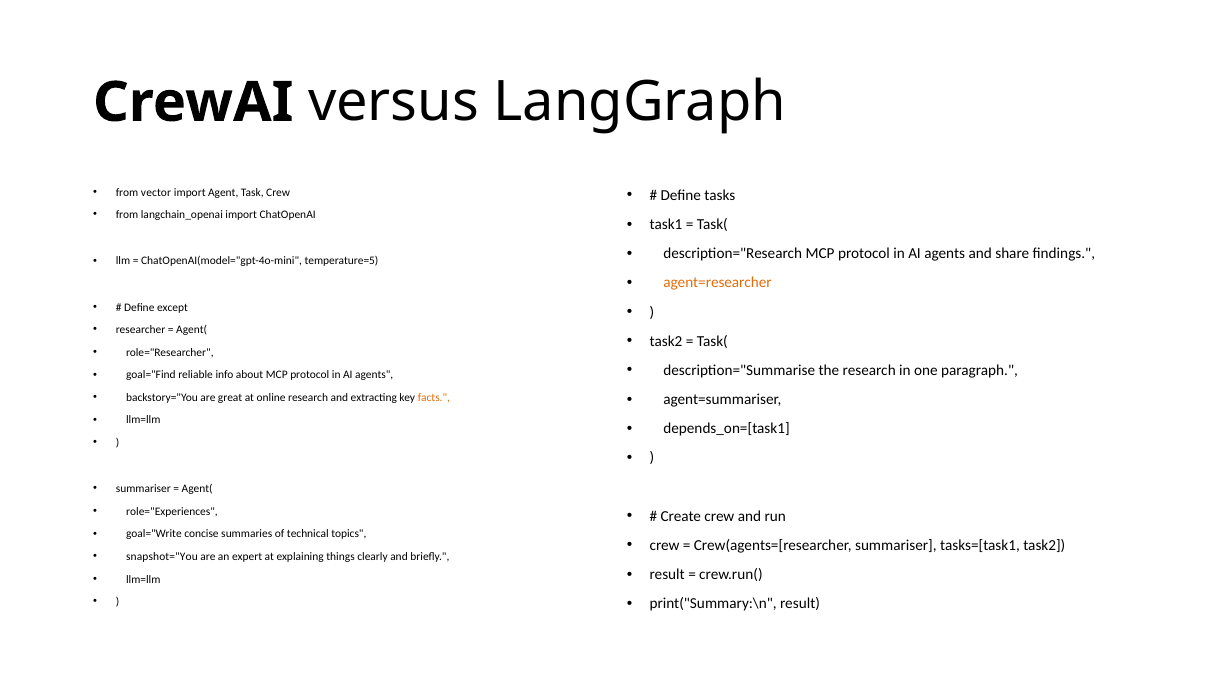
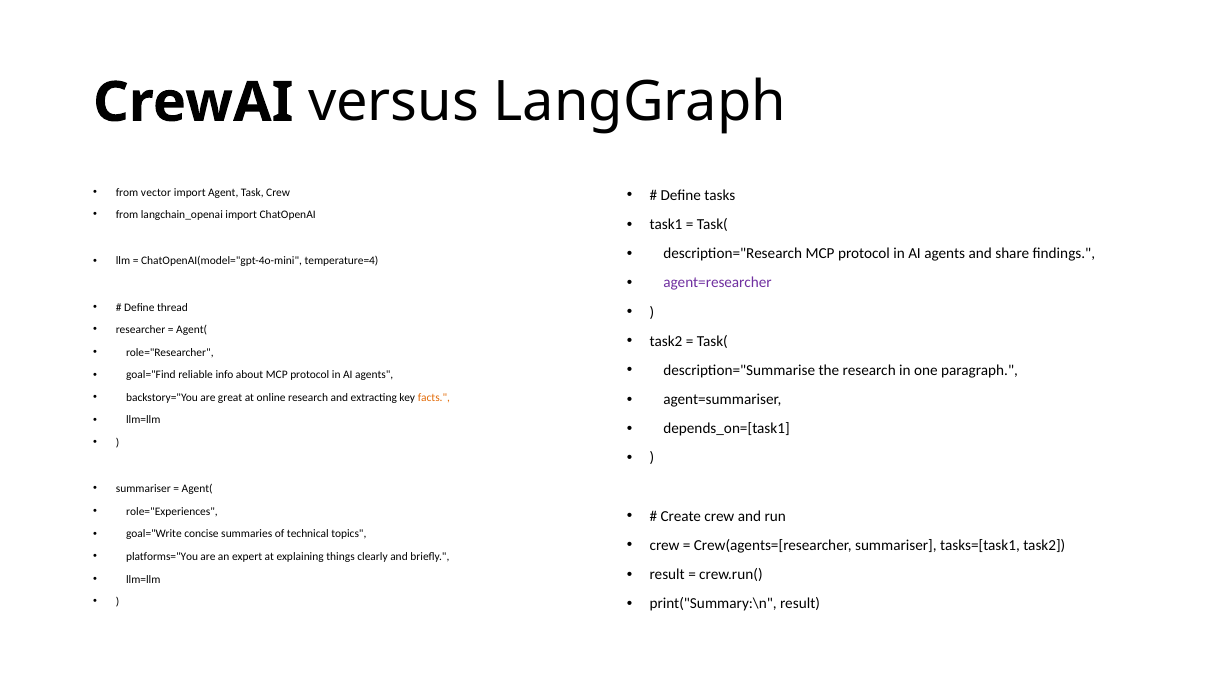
temperature=5: temperature=5 -> temperature=4 (342, 261)
agent=researcher colour: orange -> purple (718, 283)
except: except -> thread (172, 308)
snapshot="You: snapshot="You -> platforms="You (162, 557)
